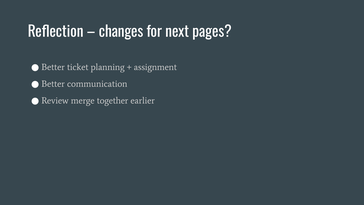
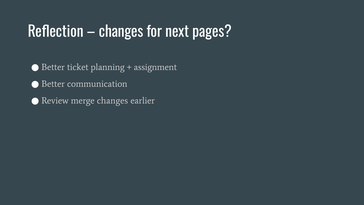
merge together: together -> changes (112, 100)
